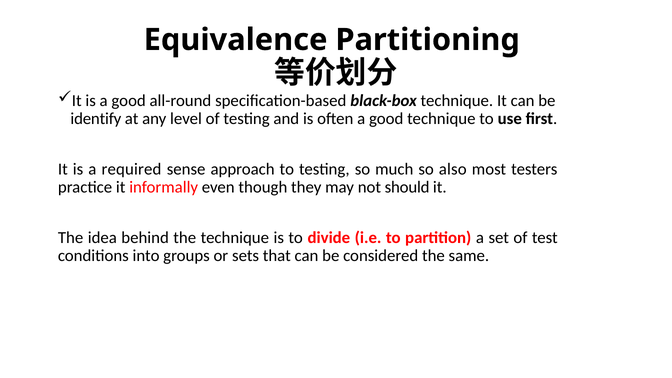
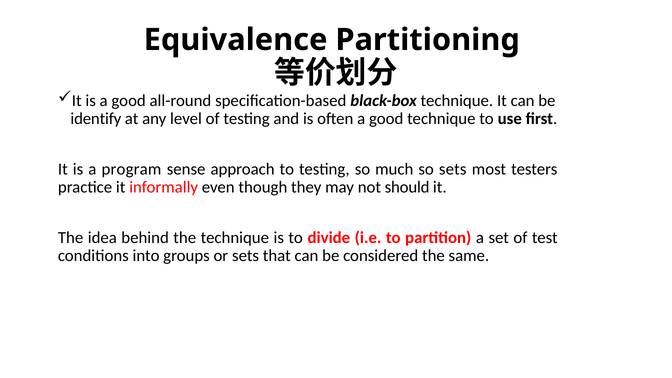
required: required -> program (131, 169)
so also: also -> sets (453, 169)
